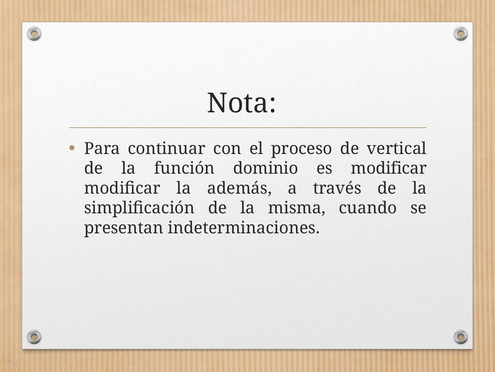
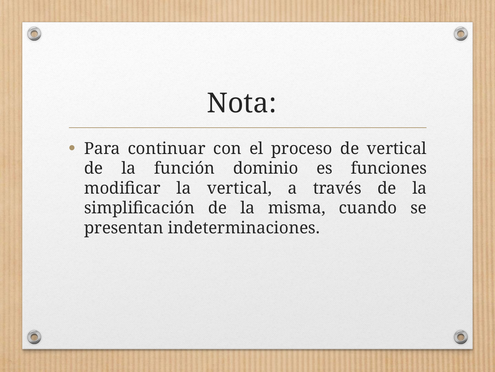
es modificar: modificar -> funciones (389, 168)
la además: además -> vertical (239, 188)
